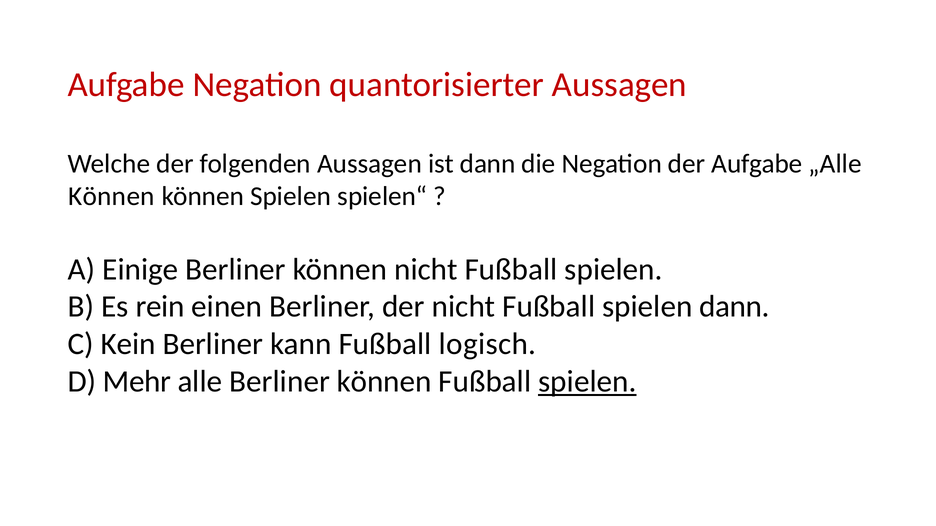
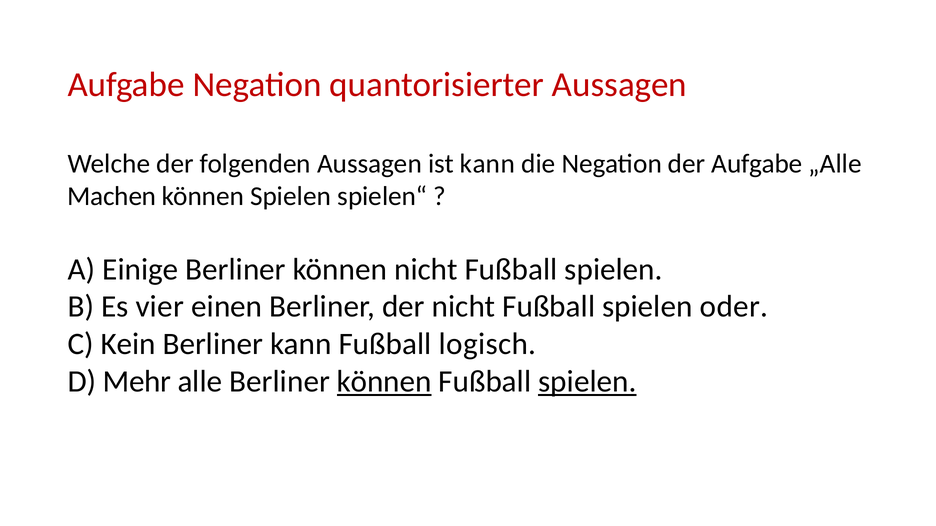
ist dann: dann -> kann (487, 164)
Können: Können -> Machen (112, 197)
rein: rein -> vier (160, 307)
spielen dann: dann -> oder (734, 307)
können underline: none -> present (384, 382)
